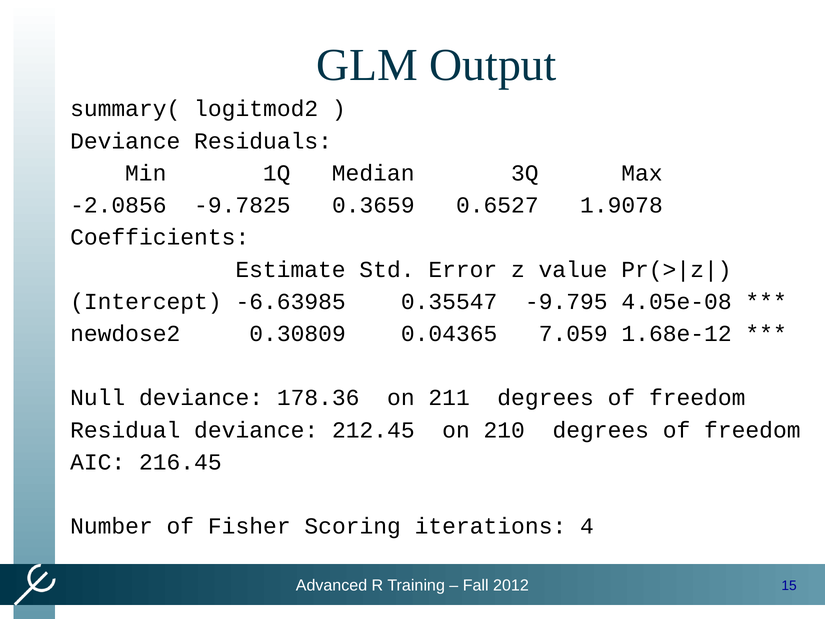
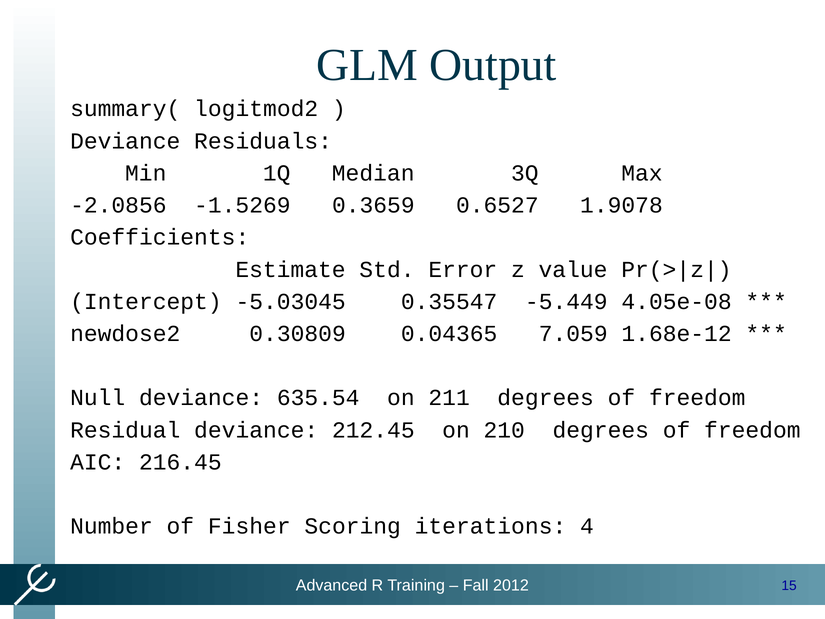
-9.7825: -9.7825 -> -1.5269 (242, 205)
-6.63985: -6.63985 -> -5.03045 (291, 301)
-9.795: -9.795 -> -5.449 (566, 301)
178.36: 178.36 -> 635.54 (318, 398)
